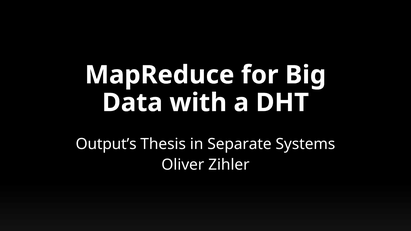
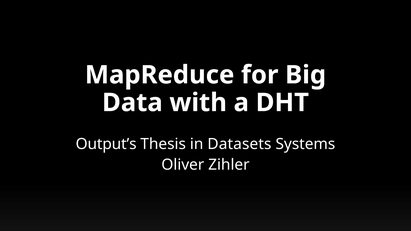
Separate: Separate -> Datasets (239, 144)
